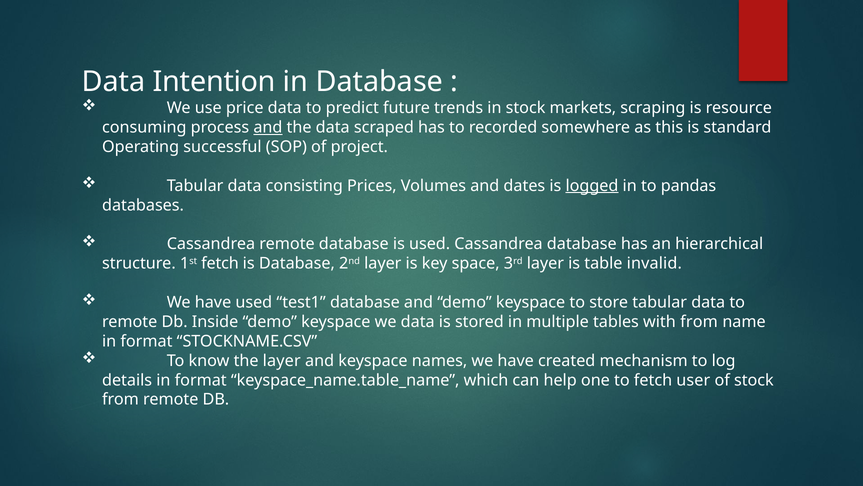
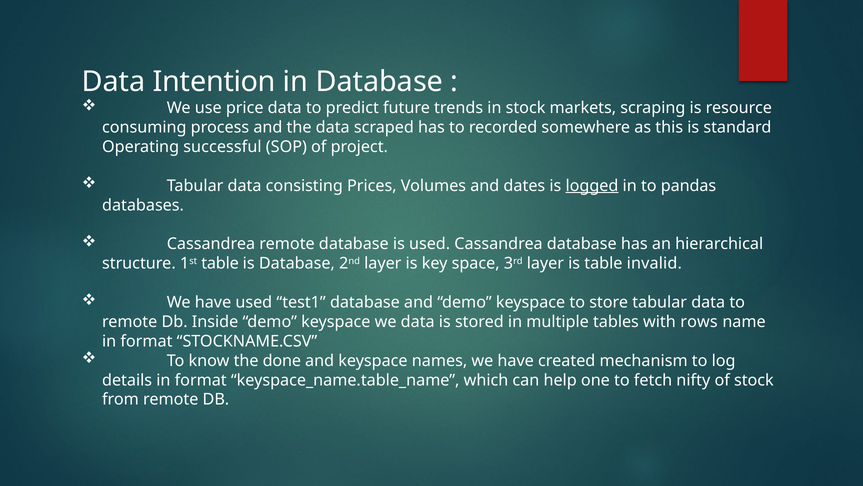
and underline: present -> none (268, 127)
1st fetch: fetch -> table (220, 263)
with from: from -> rows (699, 321)
the layer: layer -> done (282, 360)
user: user -> nifty (693, 380)
